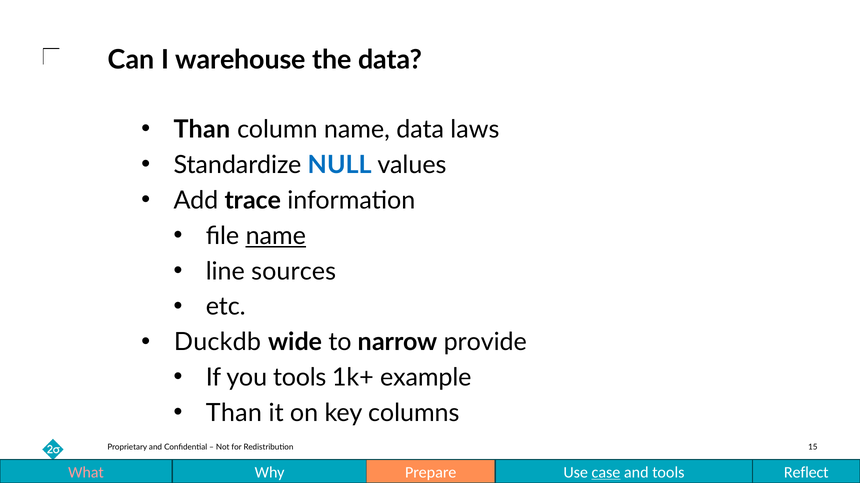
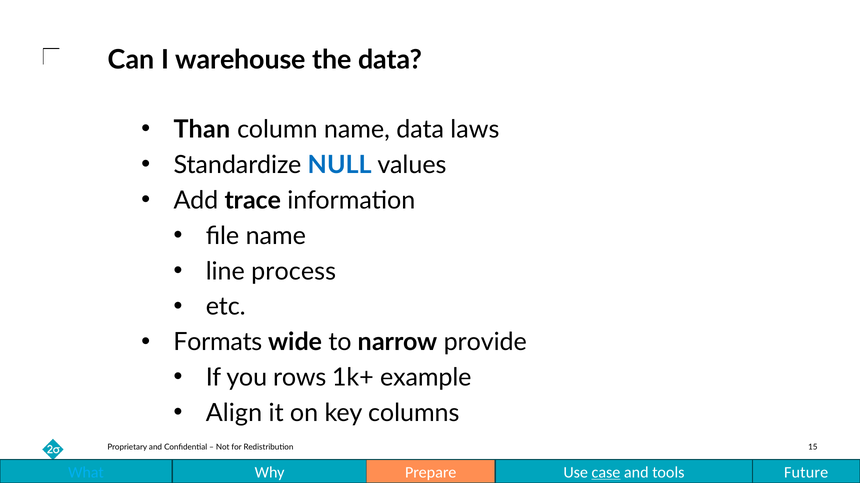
name underline: present -> none (276, 236)
sources: sources -> process (294, 272)
Duckdb: Duckdb -> Formats (218, 343)
you tools: tools -> rows (300, 378)
Than: Than -> Align (234, 414)
What colour: pink -> light blue (86, 473)
Reflect: Reflect -> Future (806, 473)
